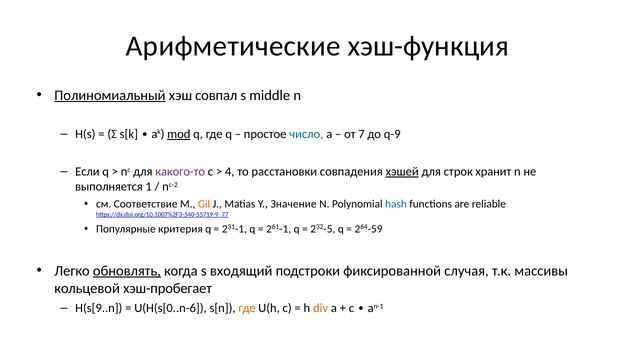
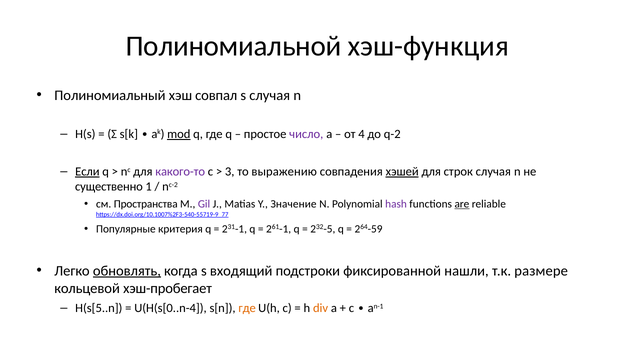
Арифметические: Арифметические -> Полиномиальной (234, 46)
Полиномиальный underline: present -> none (110, 95)
s middle: middle -> случая (270, 95)
число colour: blue -> purple (306, 134)
7: 7 -> 4 (362, 134)
q-9: q-9 -> q-2 (392, 134)
Если underline: none -> present (87, 172)
4: 4 -> 3 (230, 172)
расстановки: расстановки -> выражению (284, 172)
строк хранит: хранит -> случая (493, 172)
выполняется: выполняется -> существенно (109, 187)
Соответствие: Соответствие -> Пространства (146, 204)
Gil colour: orange -> purple (204, 204)
hash colour: blue -> purple (396, 204)
are underline: none -> present (462, 204)
случая: случая -> нашли (467, 271)
массивы: массивы -> размере (541, 271)
H(s[9..n: H(s[9..n -> H(s[5..n (99, 308)
U(H(s[0..n-6: U(H(s[0..n-6 -> U(H(s[0..n-4 (170, 308)
